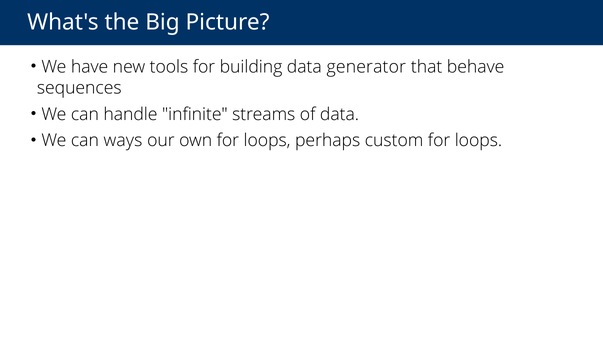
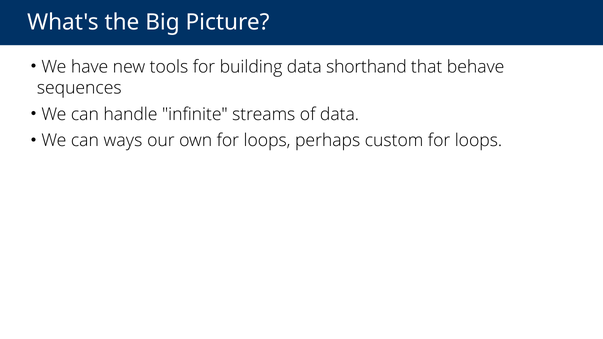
generator: generator -> shorthand (366, 67)
